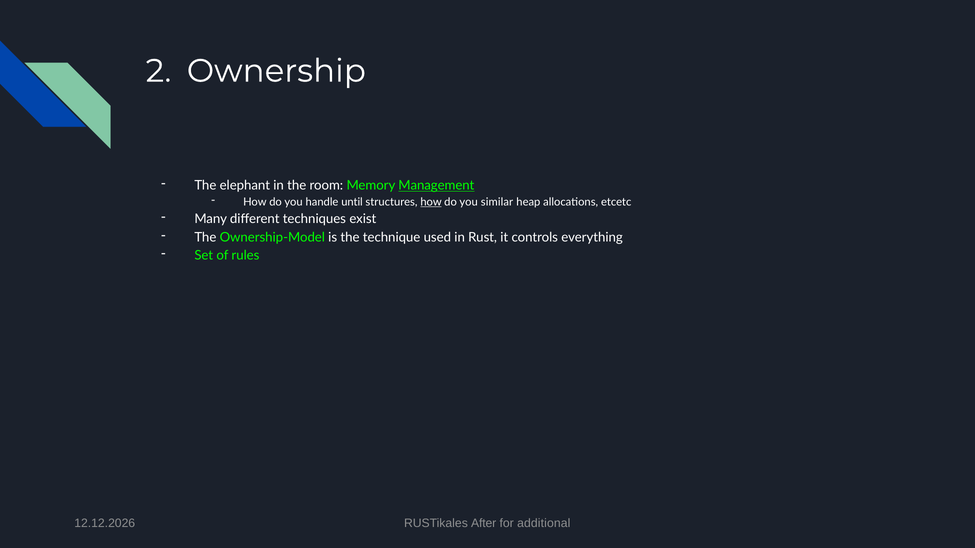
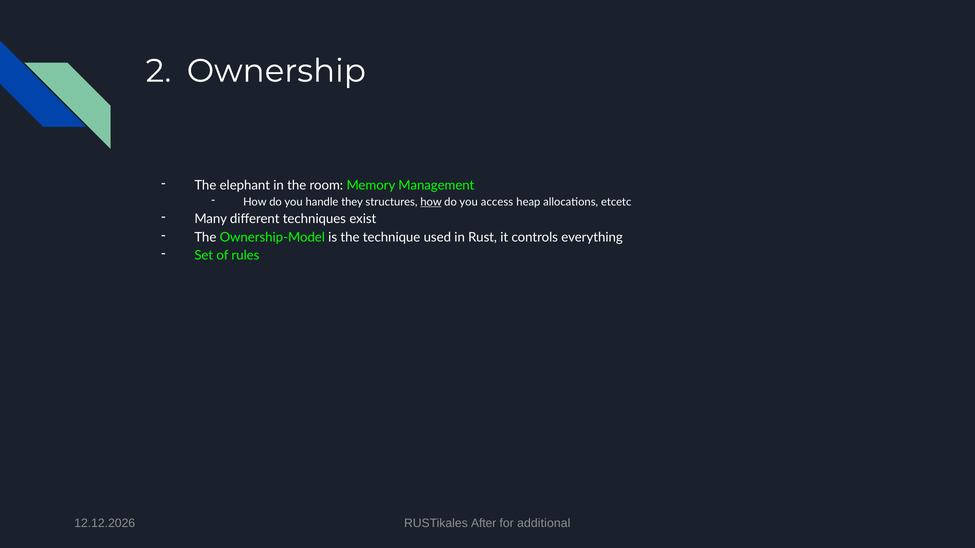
Management underline: present -> none (436, 186)
until: until -> they (352, 202)
similar: similar -> access (497, 202)
